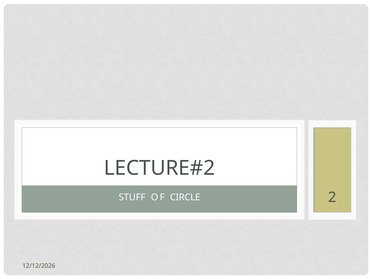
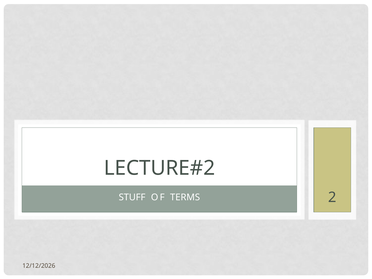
CIRCLE: CIRCLE -> TERMS (185, 197)
